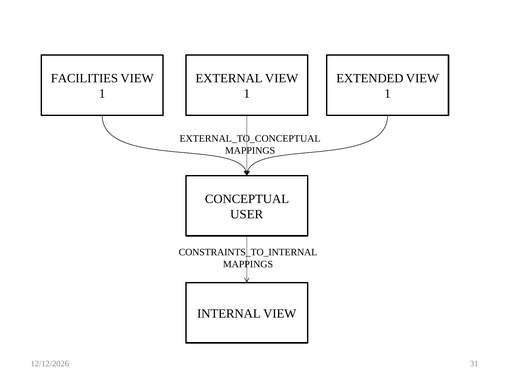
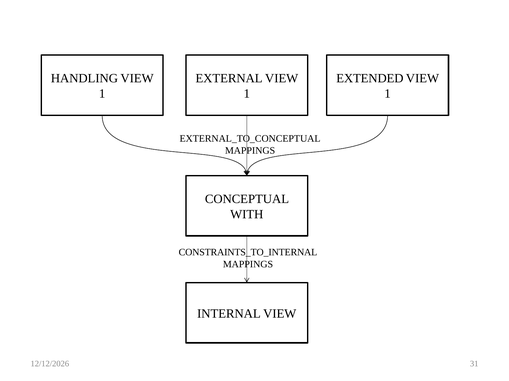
FACILITIES: FACILITIES -> HANDLING (84, 79)
USER: USER -> WITH (247, 215)
